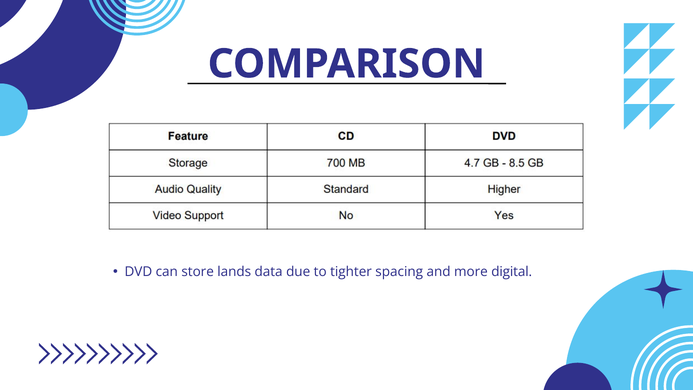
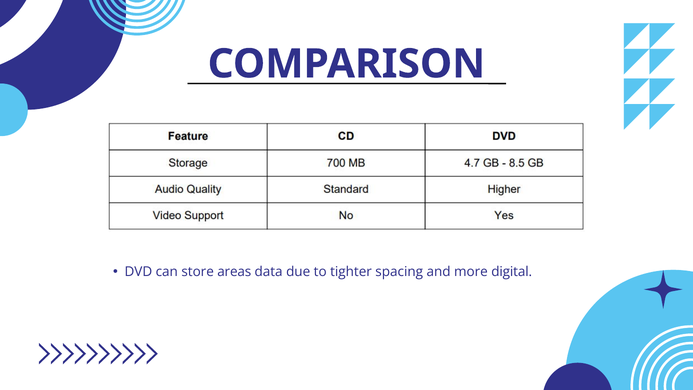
lands: lands -> areas (234, 272)
